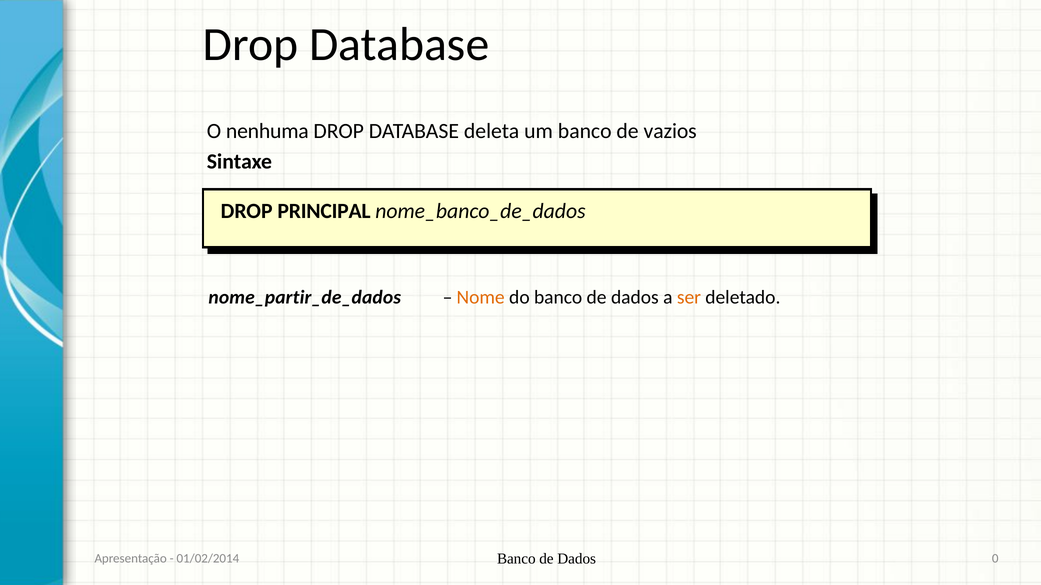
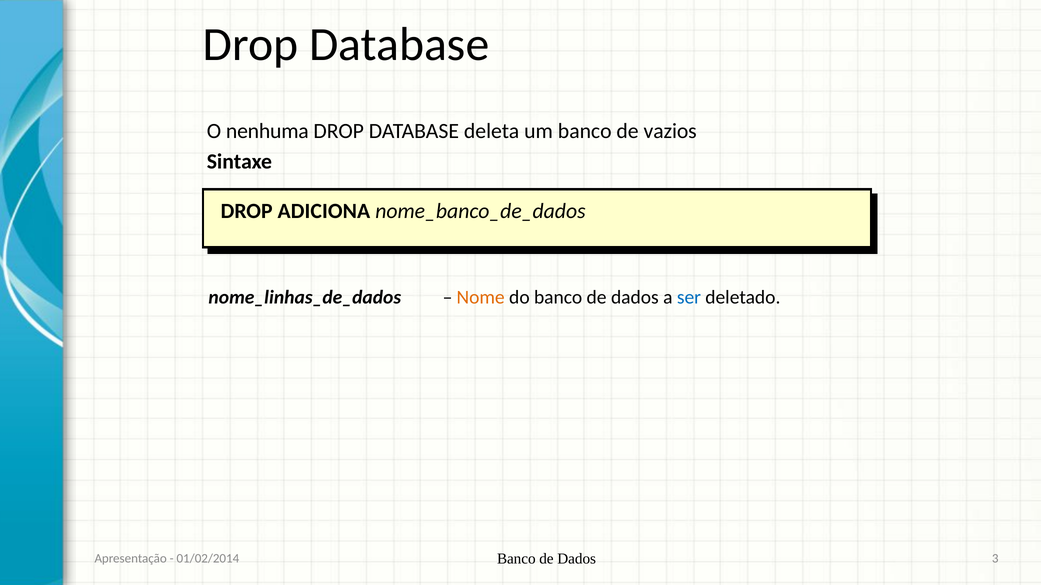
PRINCIPAL: PRINCIPAL -> ADICIONA (324, 211)
nome_partir_de_dados: nome_partir_de_dados -> nome_linhas_de_dados (305, 297)
ser colour: orange -> blue (689, 297)
0: 0 -> 3 (995, 559)
